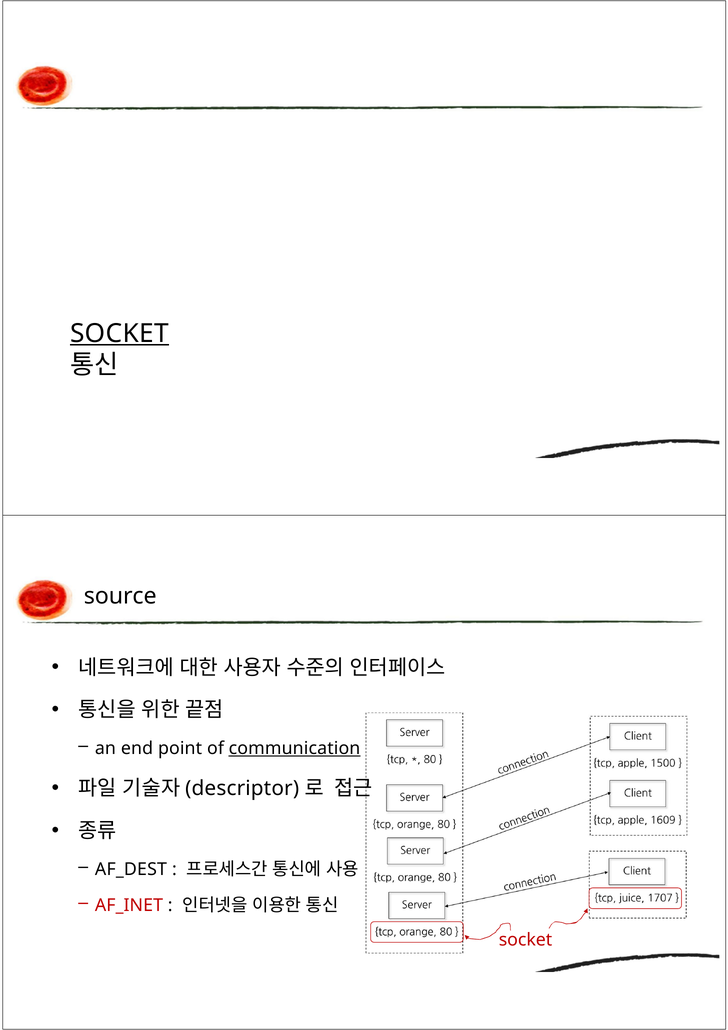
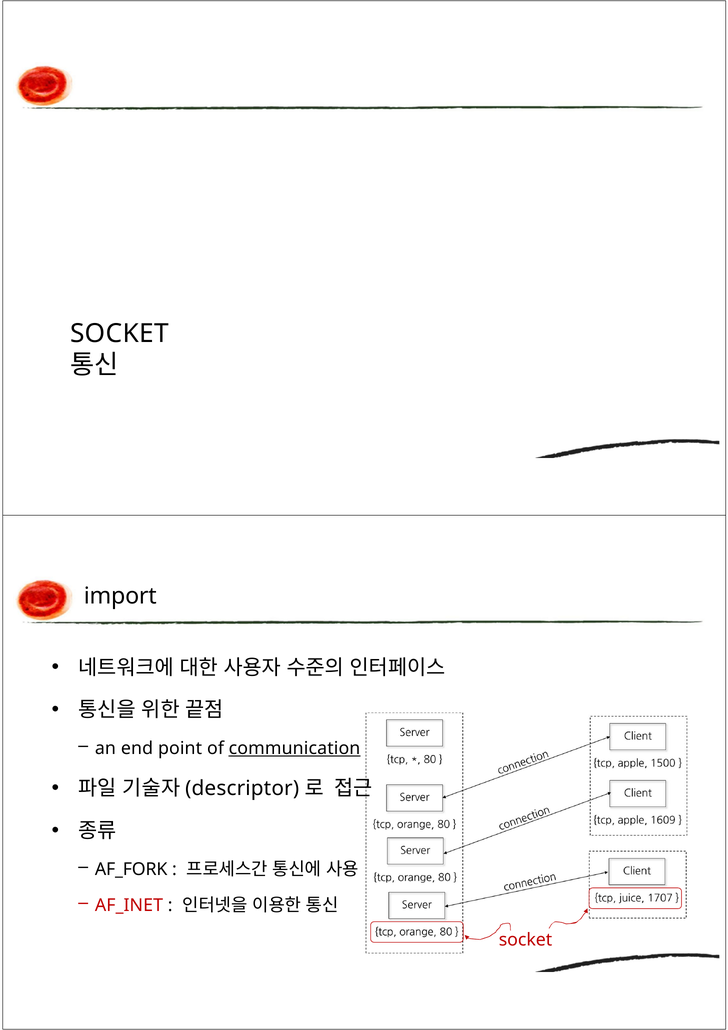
SOCKET underline: present -> none (119, 333)
source: source -> import (120, 596)
AF_DEST: AF_DEST -> AF_FORK (131, 870)
